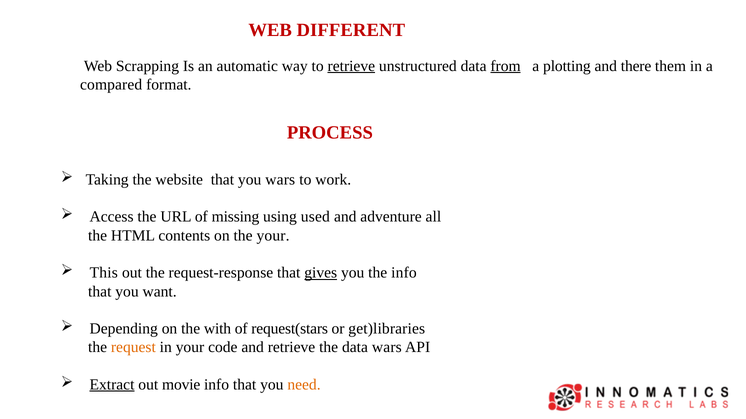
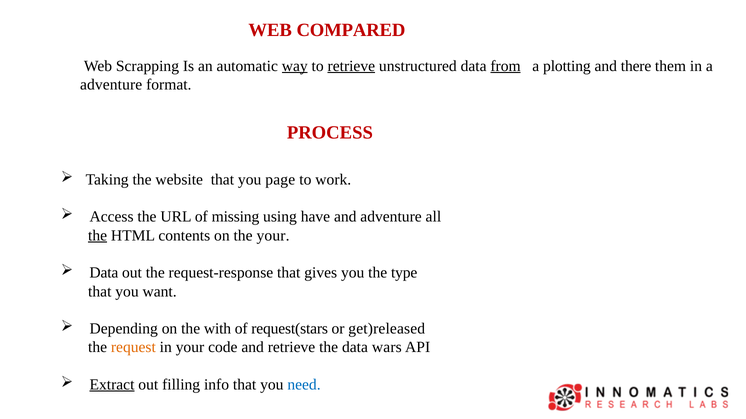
DIFFERENT: DIFFERENT -> COMPARED (351, 30)
way underline: none -> present (295, 66)
compared: compared -> adventure (111, 85)
you wars: wars -> page (280, 180)
used: used -> have (315, 217)
the underline: none -> present (98, 236)
This: This -> Data (104, 273)
gives underline: present -> none (321, 273)
the info: info -> type (404, 273)
get)libraries: get)libraries -> get)released (387, 329)
movie: movie -> filling (181, 385)
need colour: orange -> blue (304, 385)
